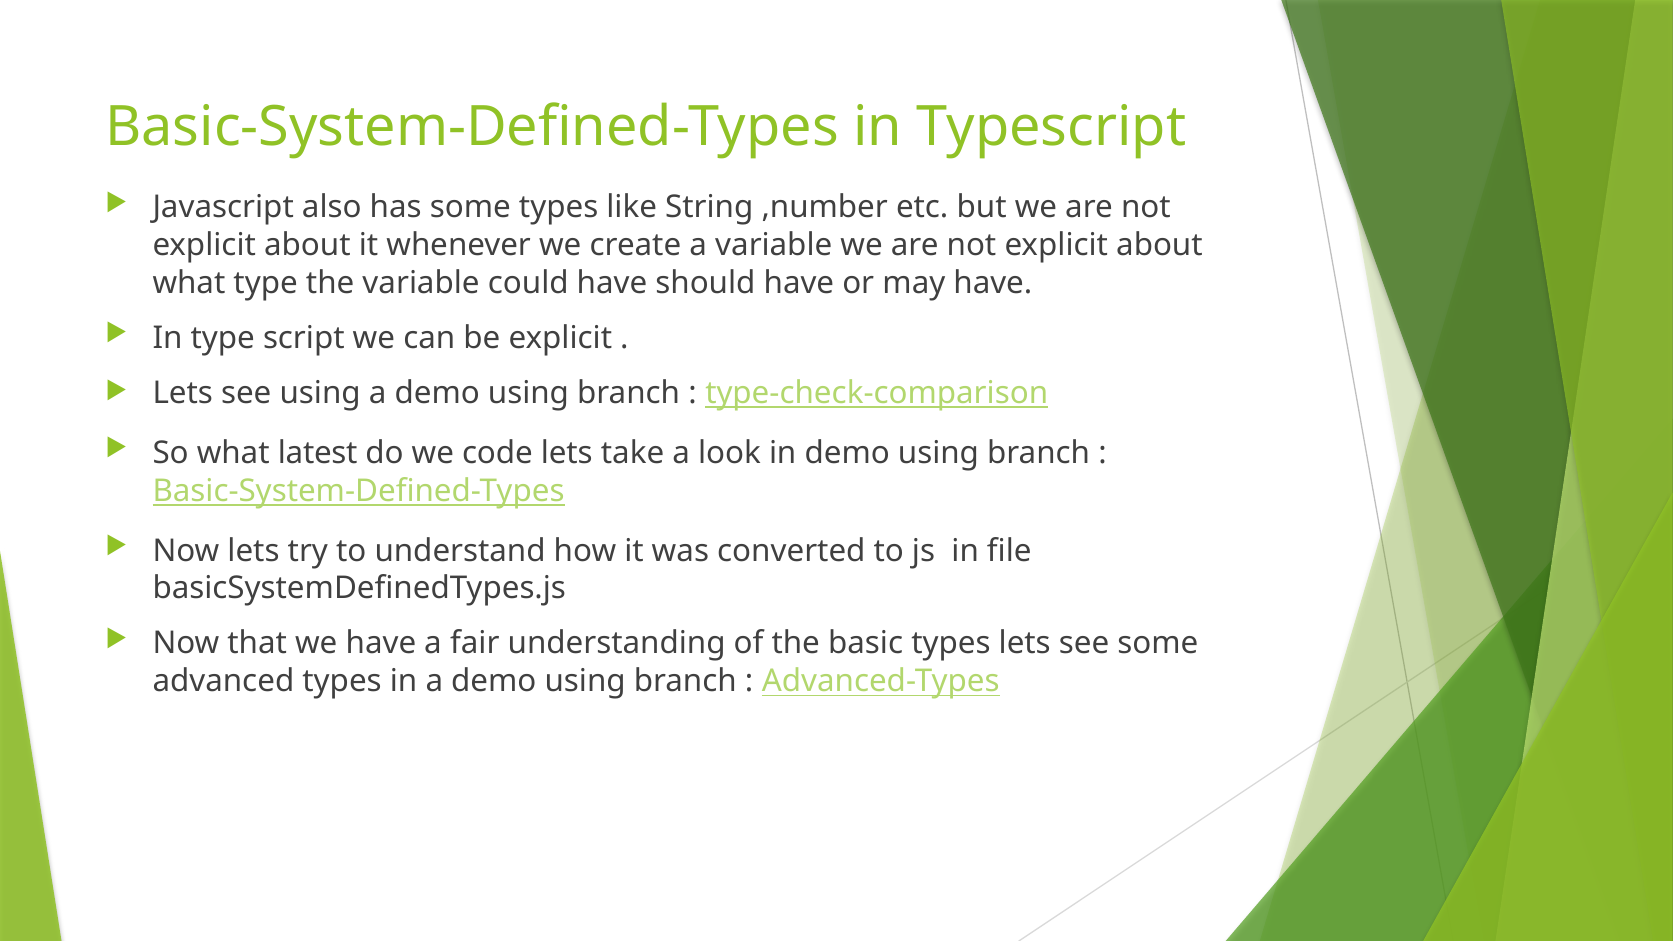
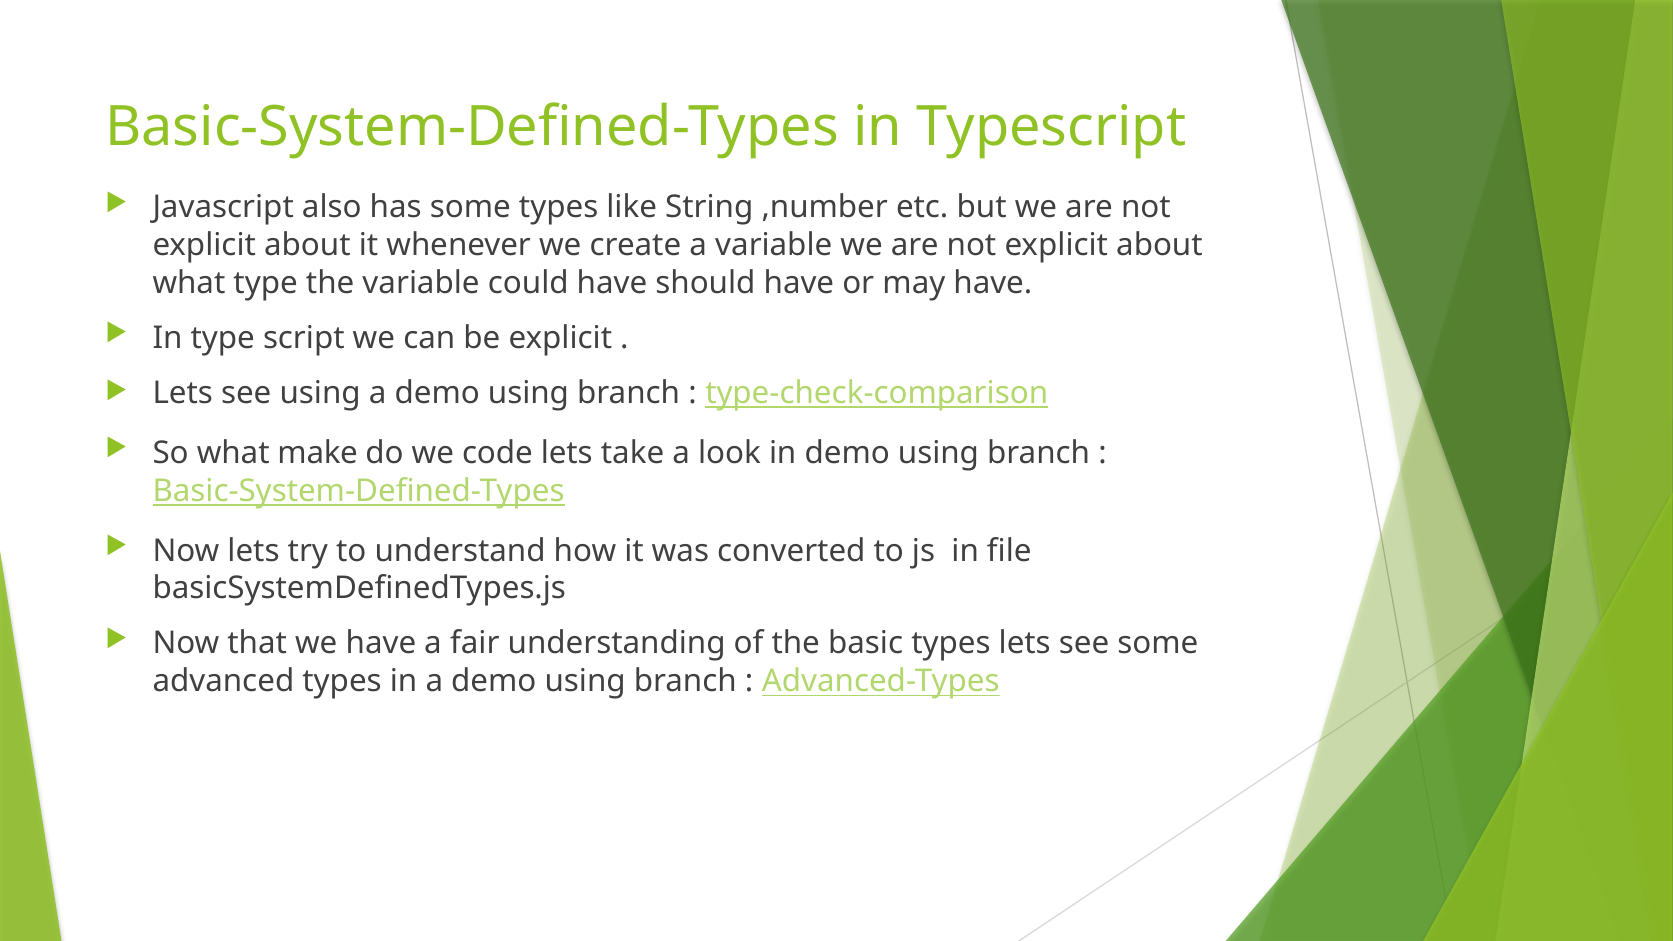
latest: latest -> make (318, 453)
